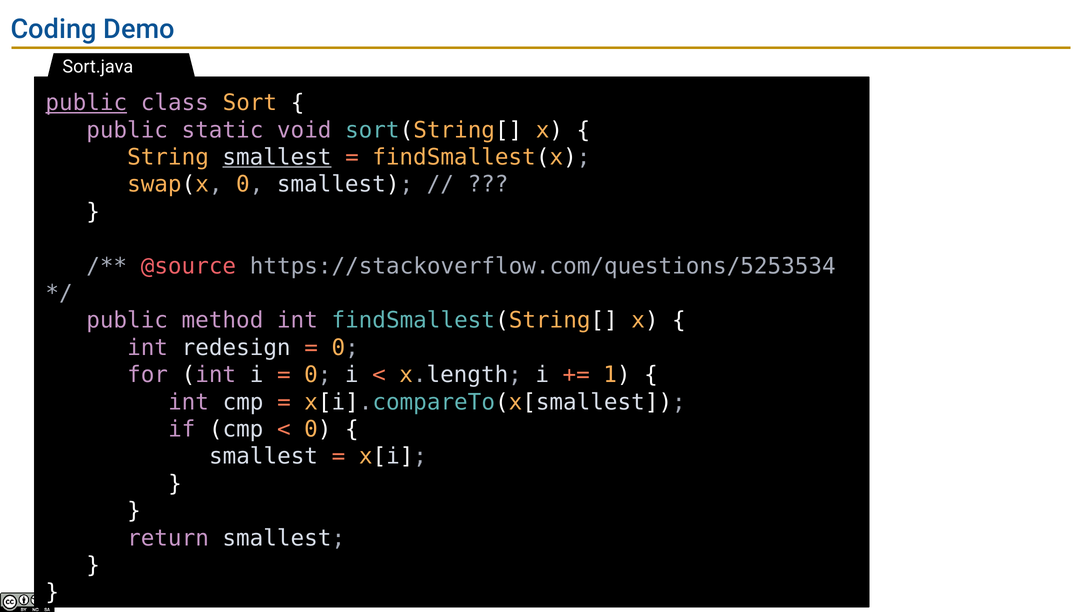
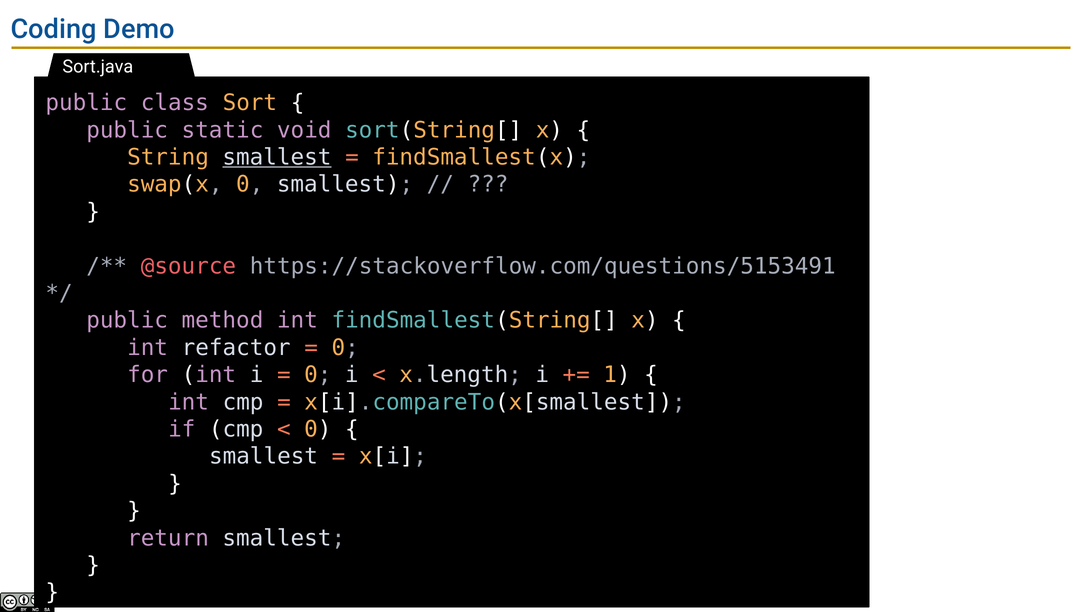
public underline: present -> none (86, 103)
https://stackoverflow.com/questions/5253534: https://stackoverflow.com/questions/5253534 -> https://stackoverflow.com/questions/5153491 (543, 266)
redesign: redesign -> refactor (236, 347)
